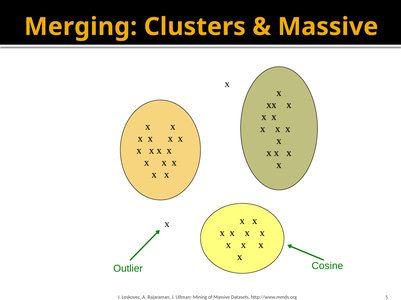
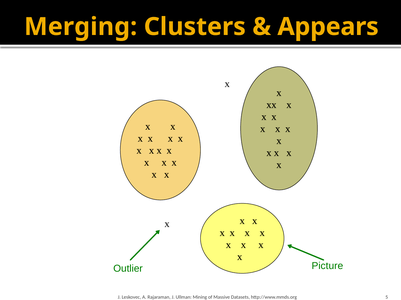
Massive: Massive -> Appears (328, 27)
Cosine: Cosine -> Picture (327, 266)
